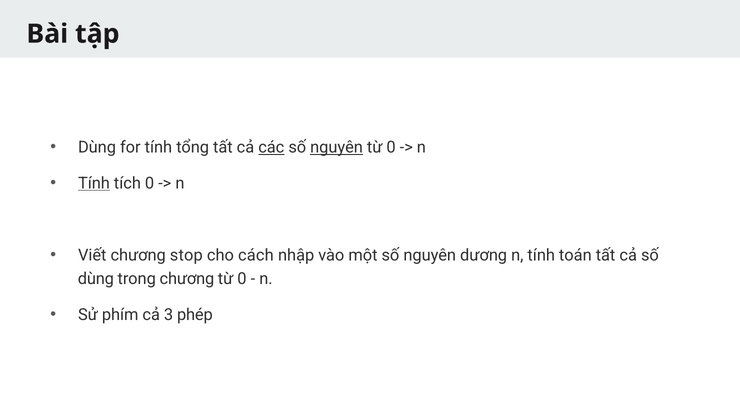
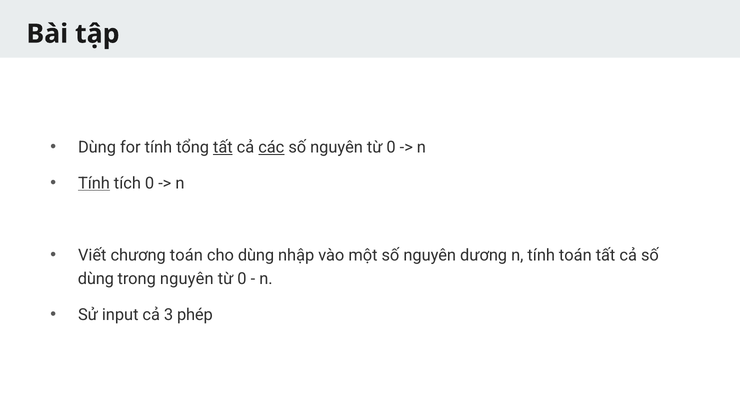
tất underline: none -> present (223, 147)
nguyên underline: present -> none (337, 147)
chương stop: stop -> toán (186, 255)
cho cách: cách -> dùng (256, 255)
trong chương: chương -> nguyên (187, 279)
phím: phím -> input (120, 315)
